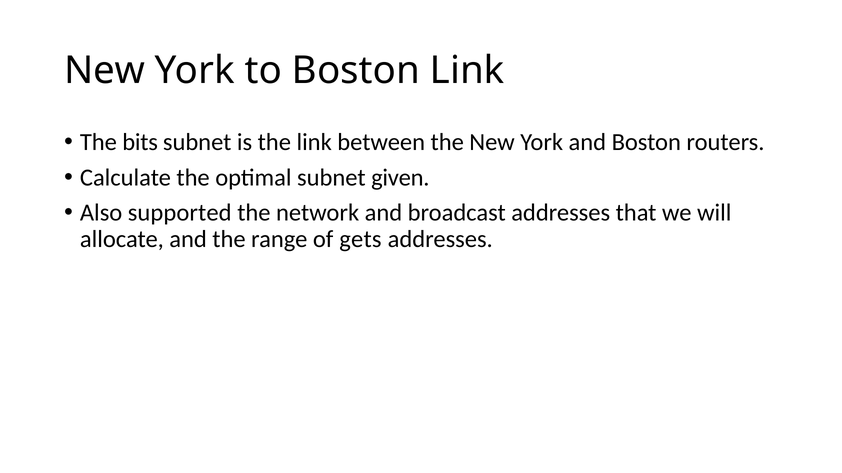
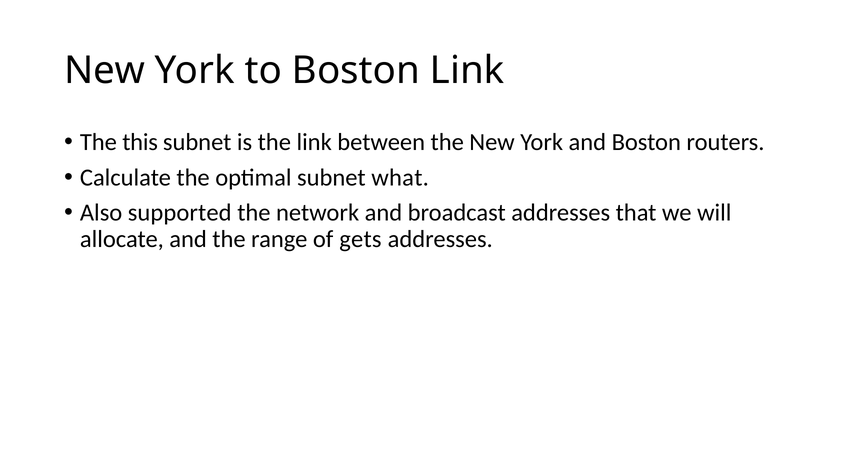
bits: bits -> this (140, 142)
given: given -> what (400, 178)
